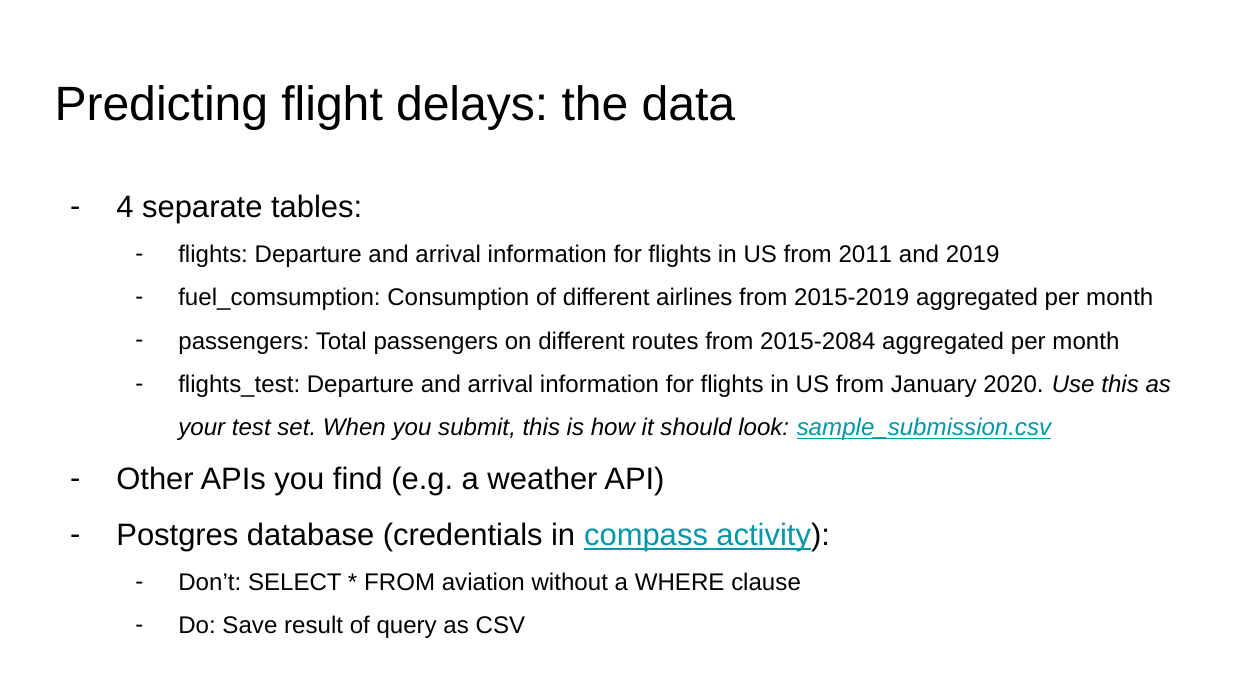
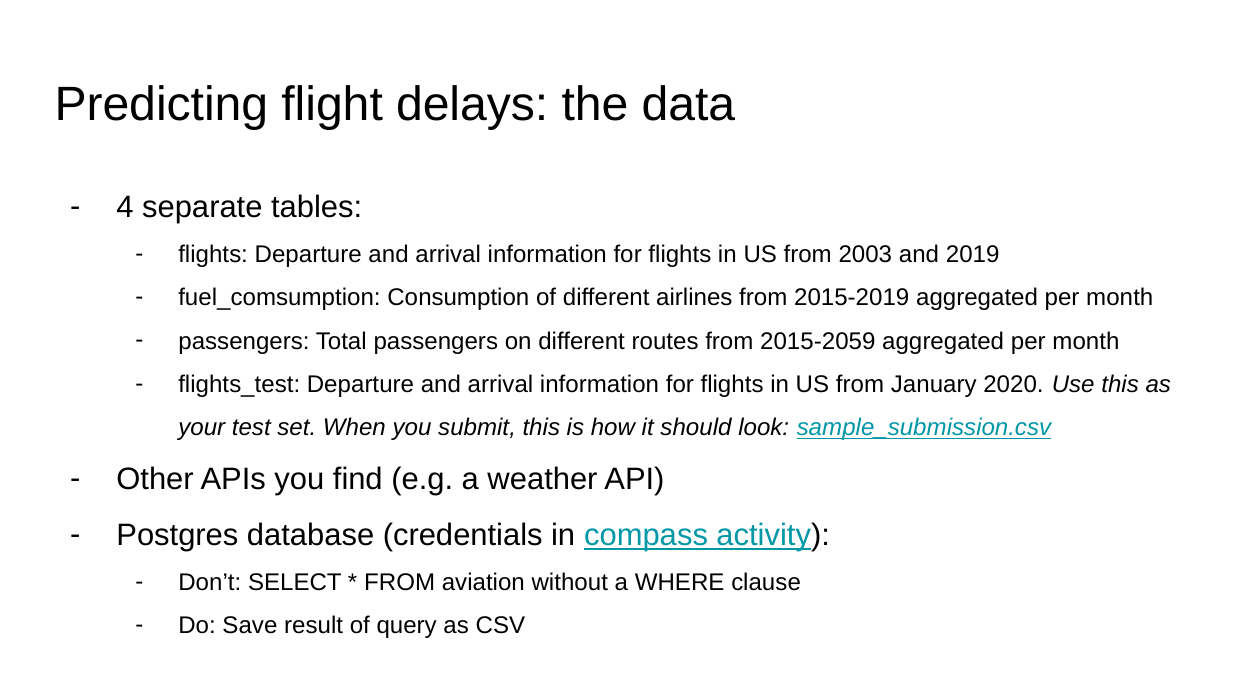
2011: 2011 -> 2003 (865, 255)
2015-2084: 2015-2084 -> 2015-2059 (818, 341)
